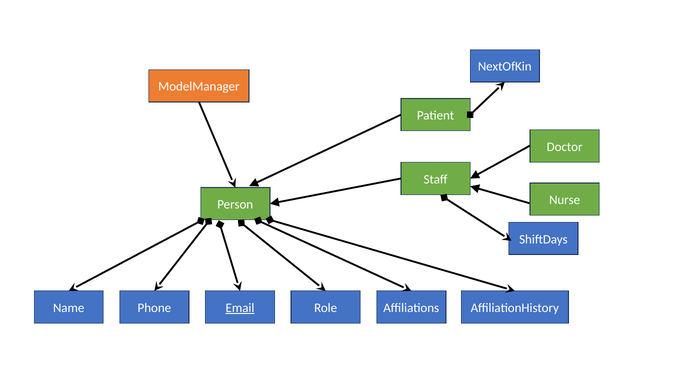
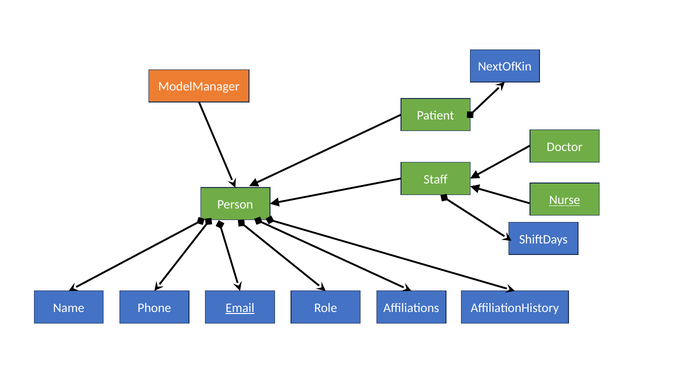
Nurse underline: none -> present (565, 200)
